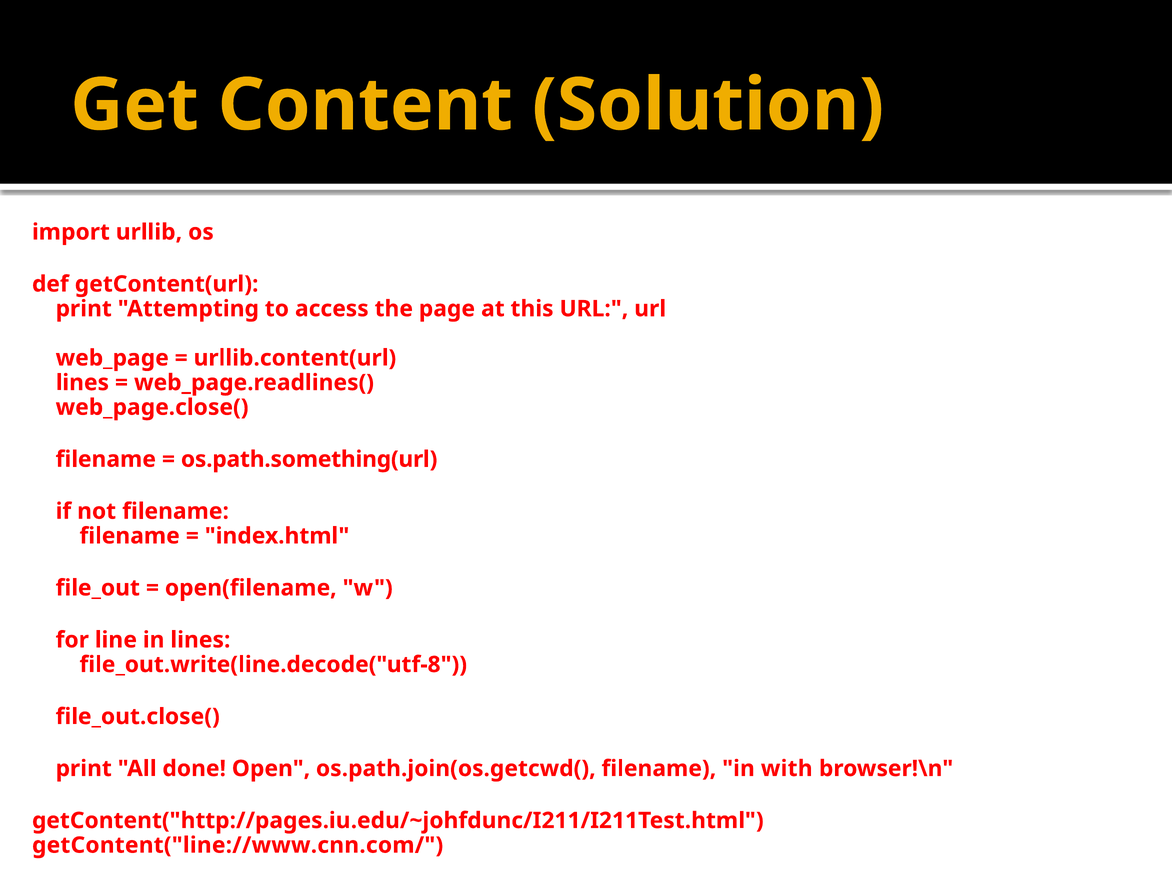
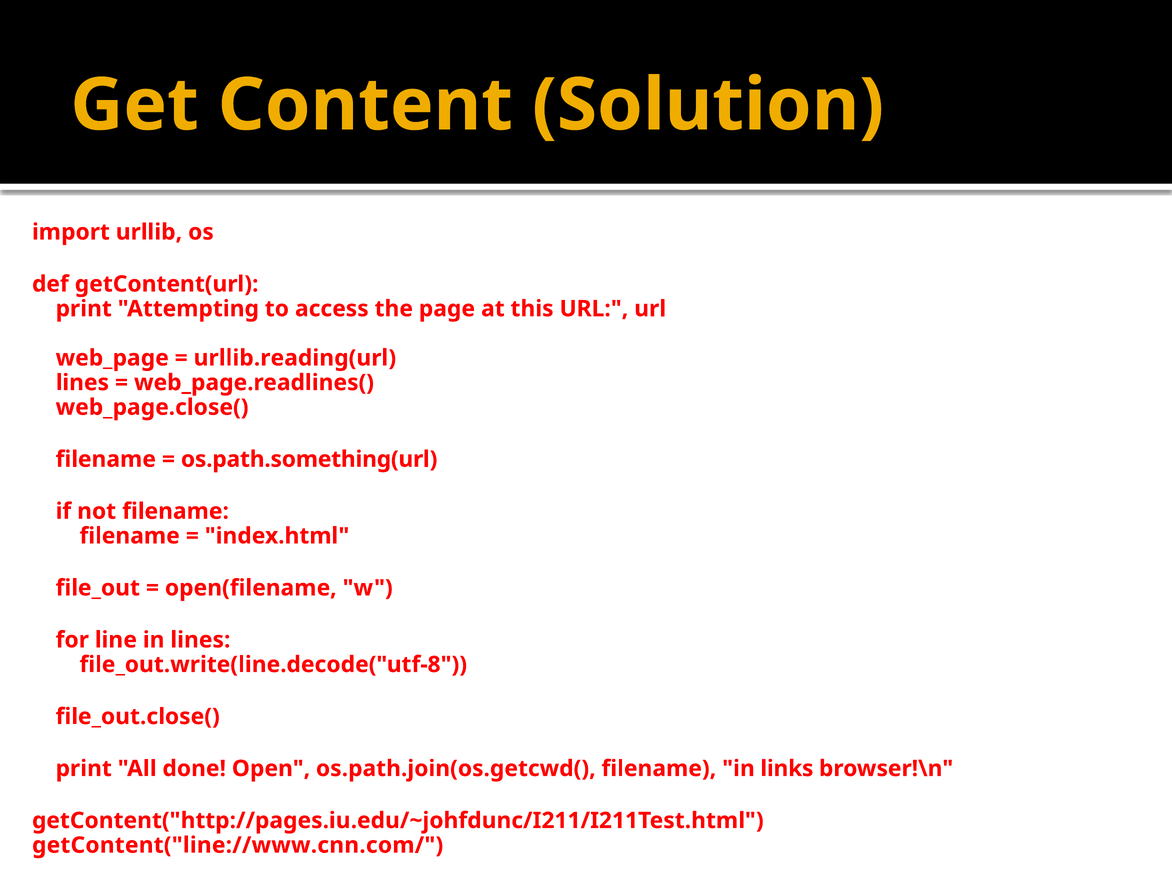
urllib.content(url: urllib.content(url -> urllib.reading(url (295, 358)
with: with -> links (787, 769)
